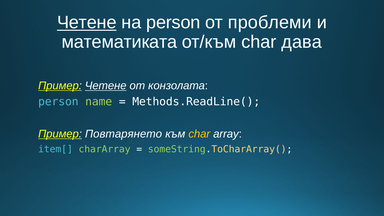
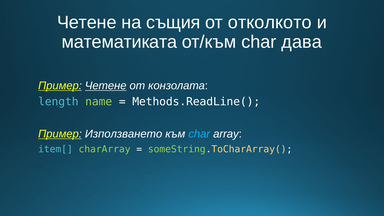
Четене underline: present -> none (87, 23)
на person: person -> същия (173, 23)
проблеми: проблеми -> отколкото (270, 23)
person: person -> length (58, 102)
Повтарянето: Повтарянето -> Използването (124, 134)
char colour: yellow -> light blue (199, 134)
